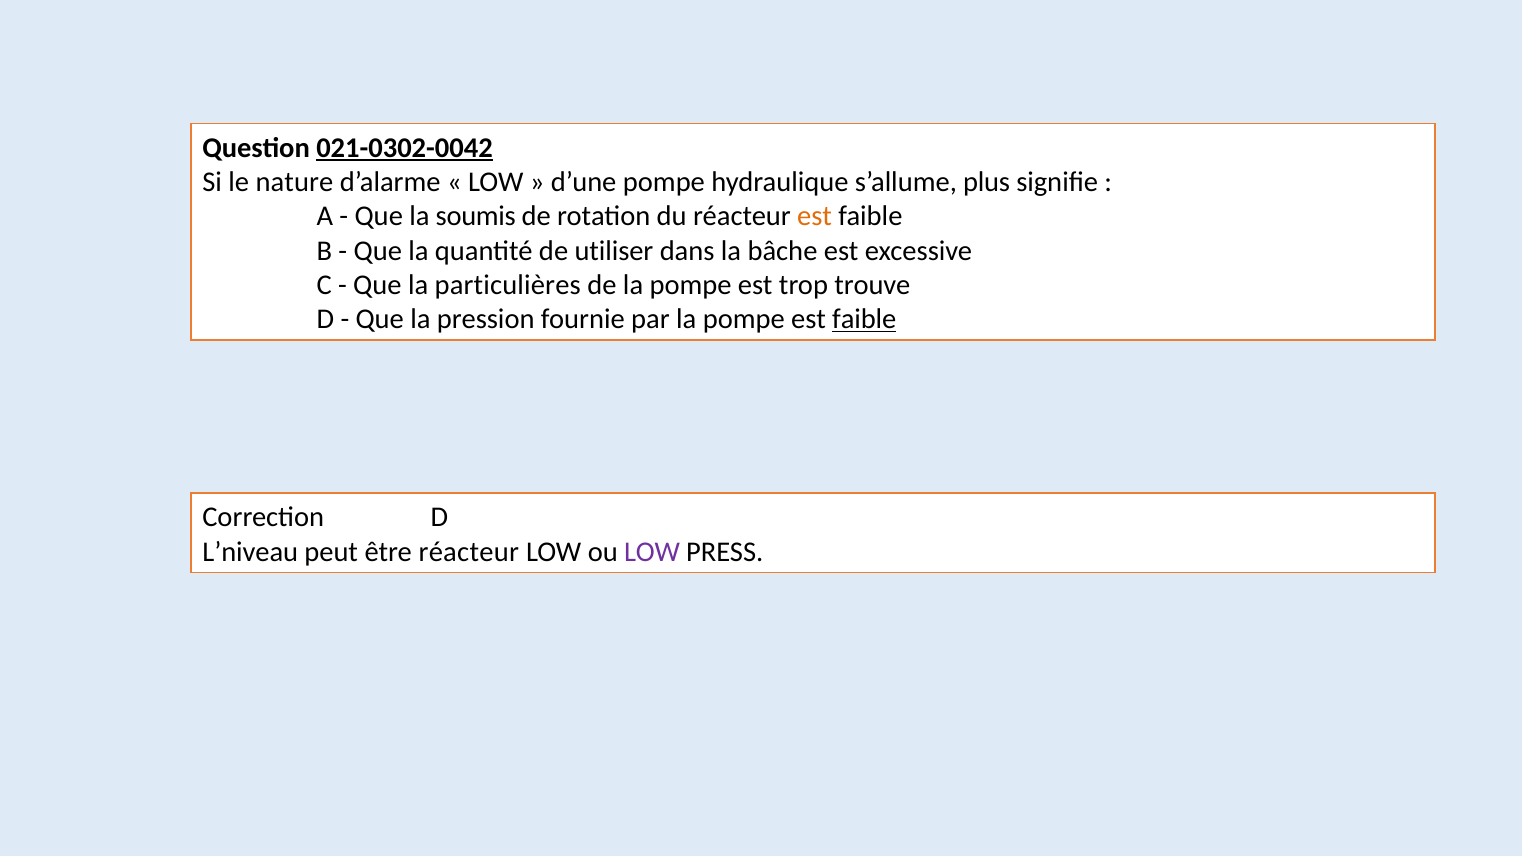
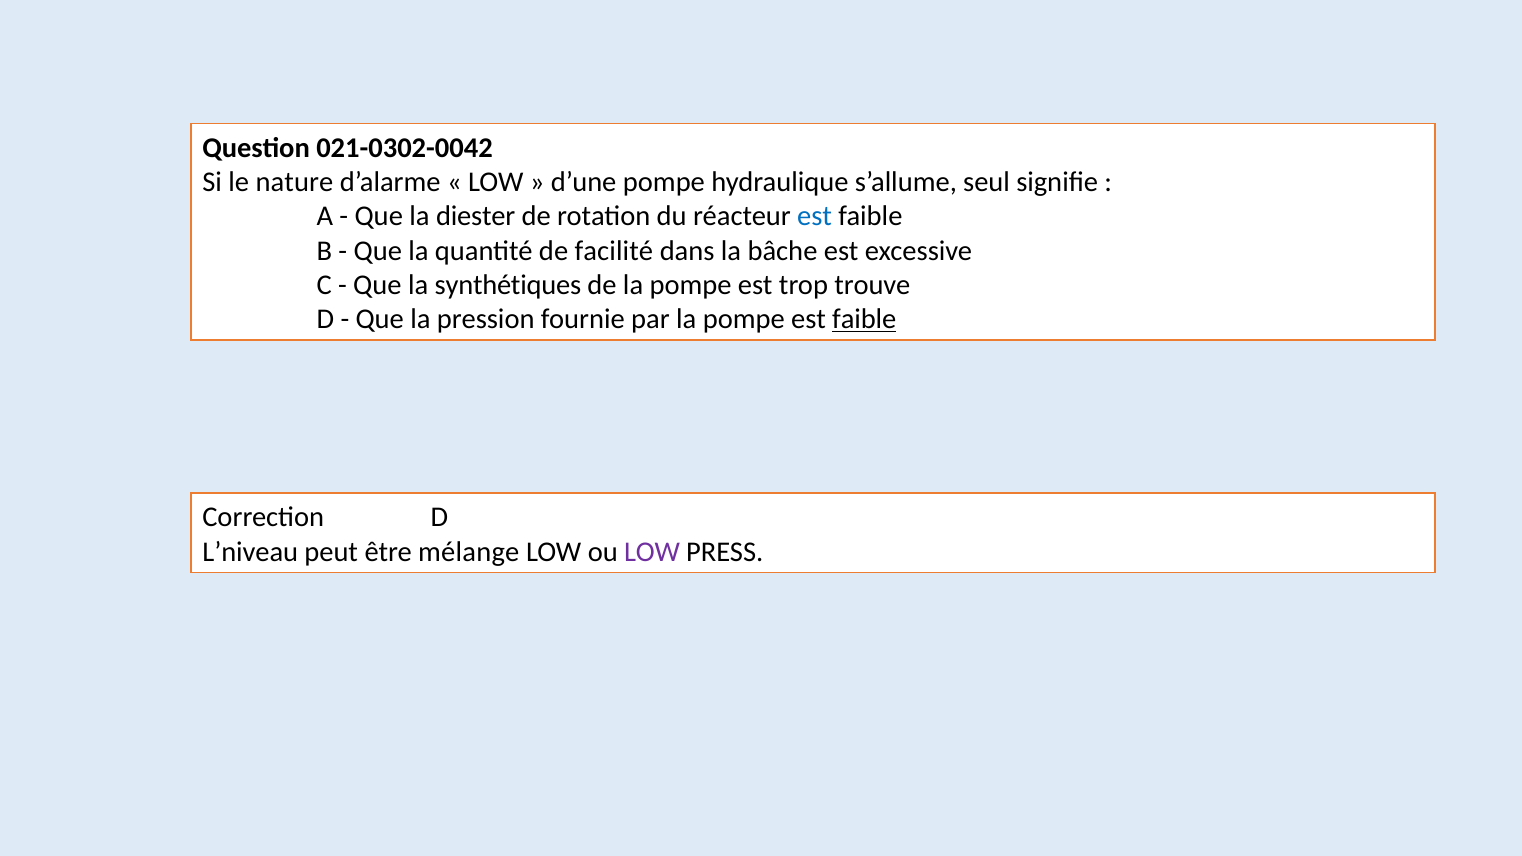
021-0302-0042 underline: present -> none (405, 148)
plus: plus -> seul (987, 182)
soumis: soumis -> diester (476, 217)
est colour: orange -> blue (815, 217)
utiliser: utiliser -> facilité (614, 251)
particulières: particulières -> synthétiques (508, 285)
être réacteur: réacteur -> mélange (469, 552)
